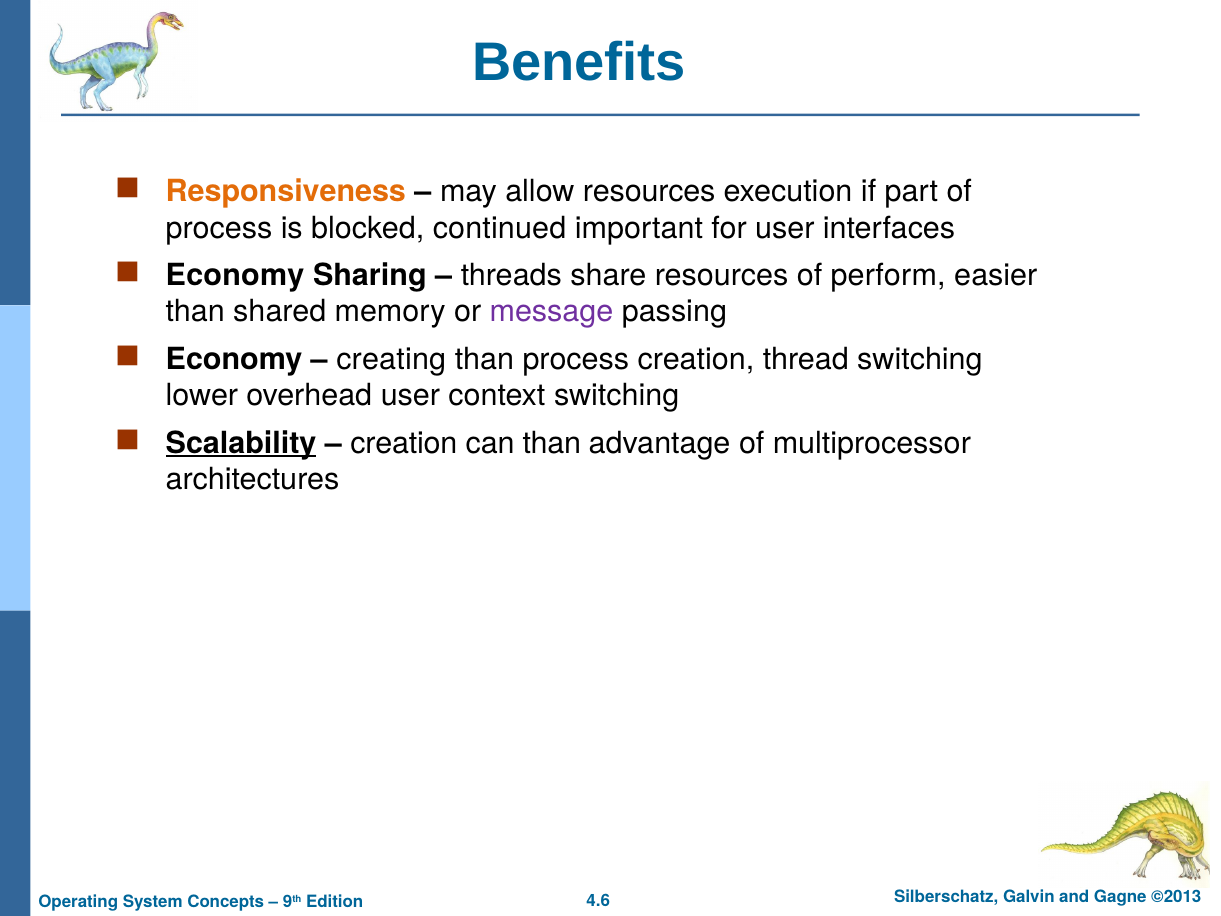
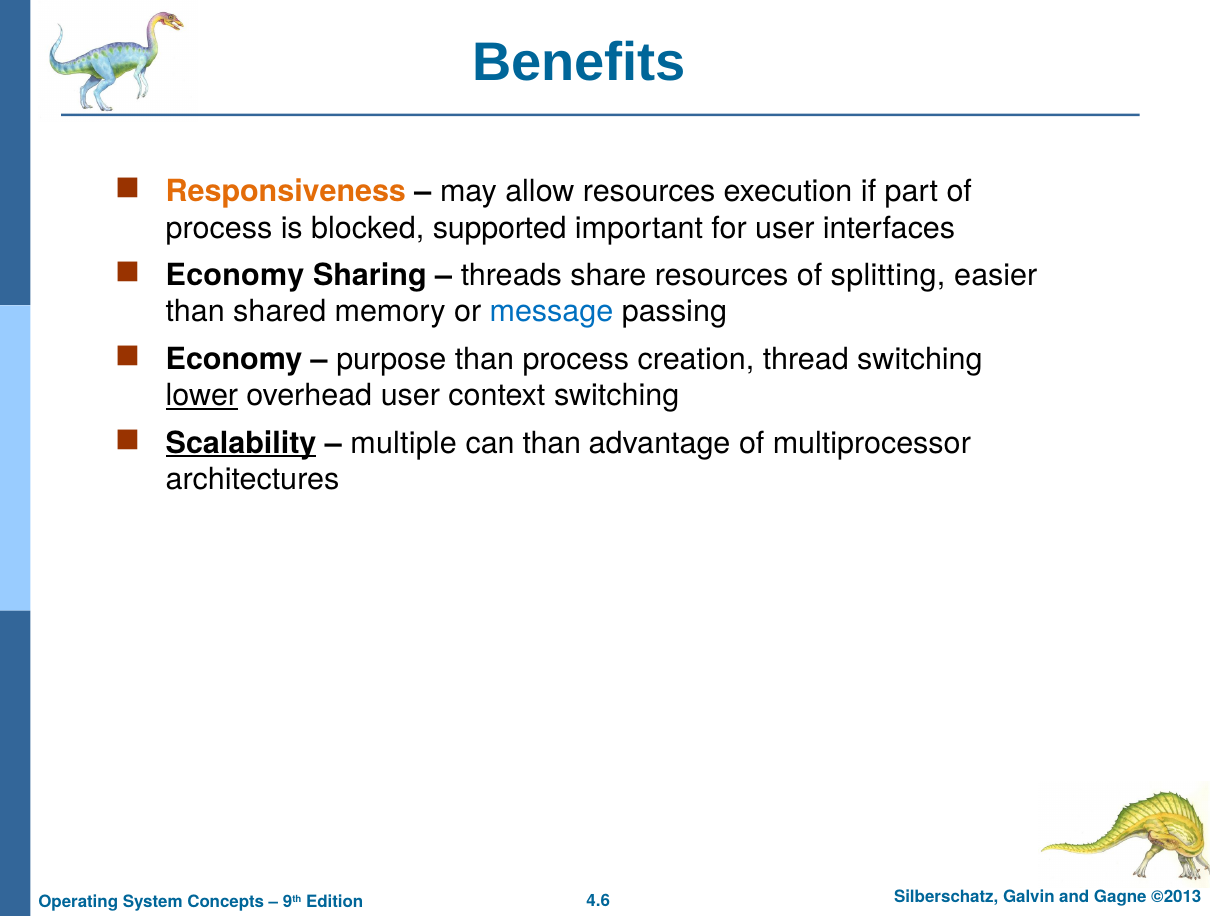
continued: continued -> supported (500, 228)
perform: perform -> splitting (888, 275)
message colour: purple -> blue (551, 312)
creating: creating -> purpose (391, 359)
lower underline: none -> present (202, 396)
creation: creation -> multiple (404, 443)
